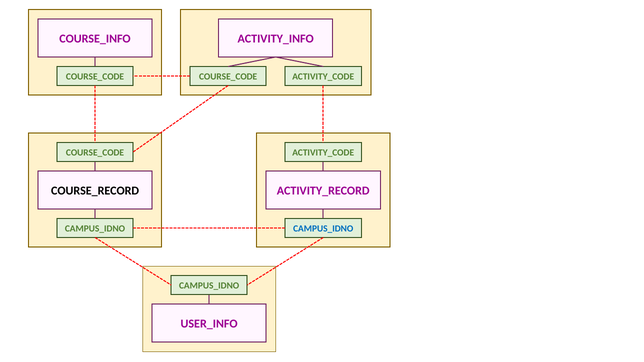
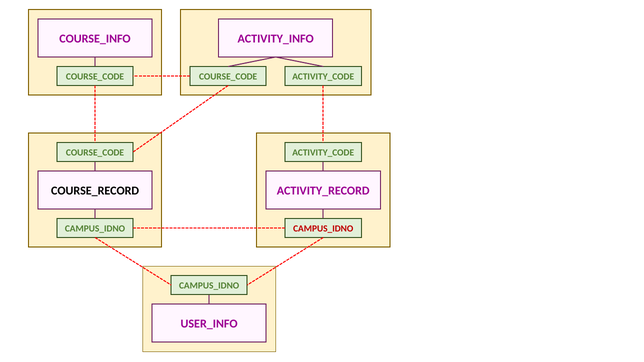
CAMPUS_IDNO colour: blue -> red (323, 229)
